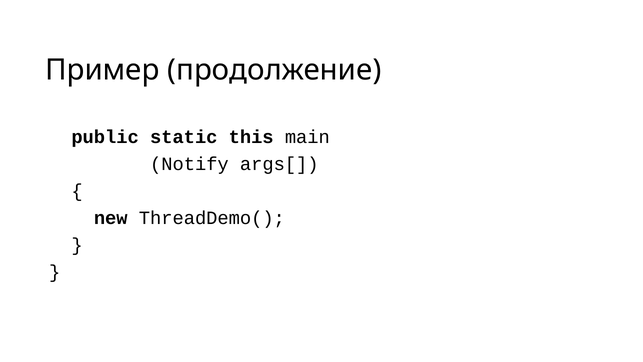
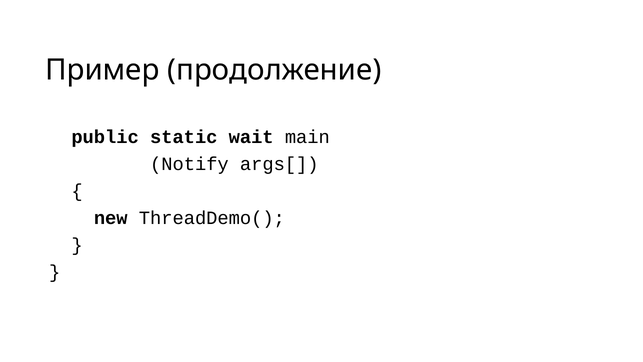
this: this -> wait (251, 137)
